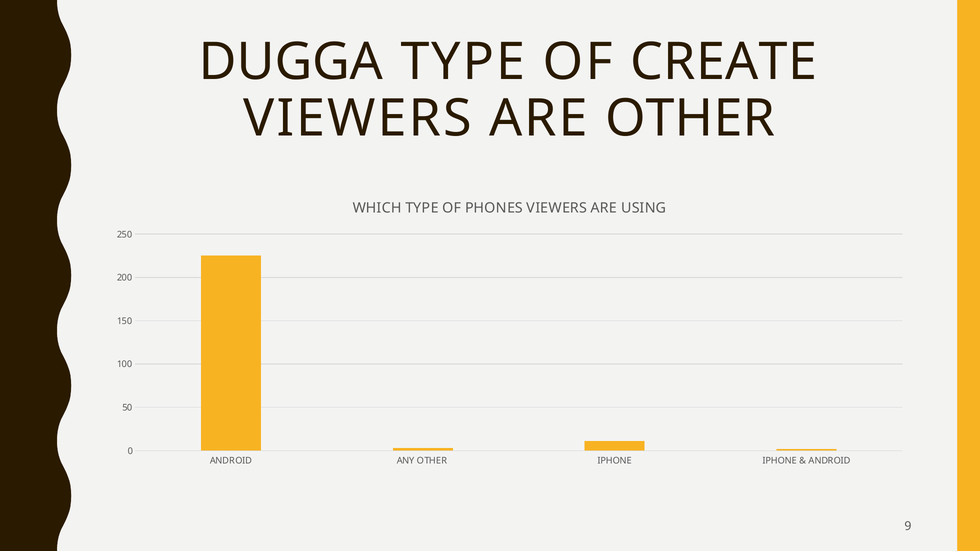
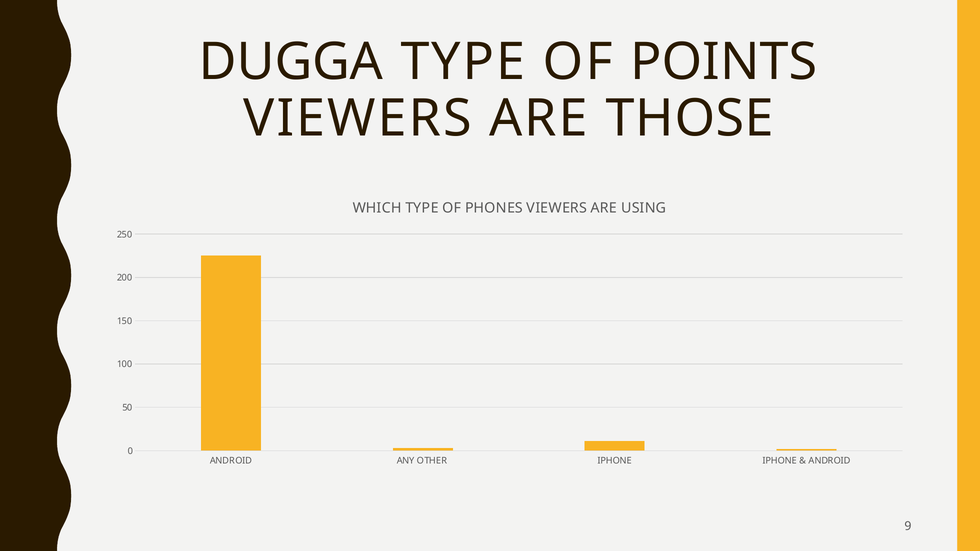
CREATE: CREATE -> POINTS (724, 62)
ARE OTHER: OTHER -> THOSE (690, 118)
